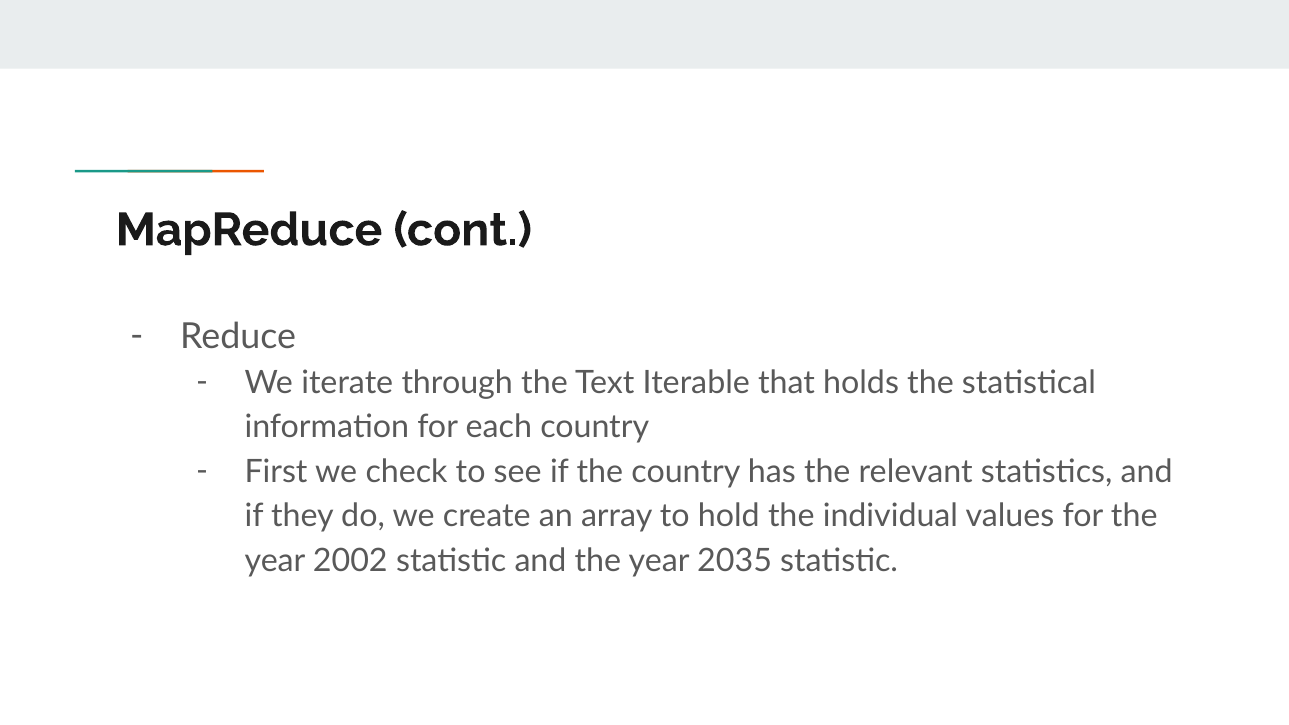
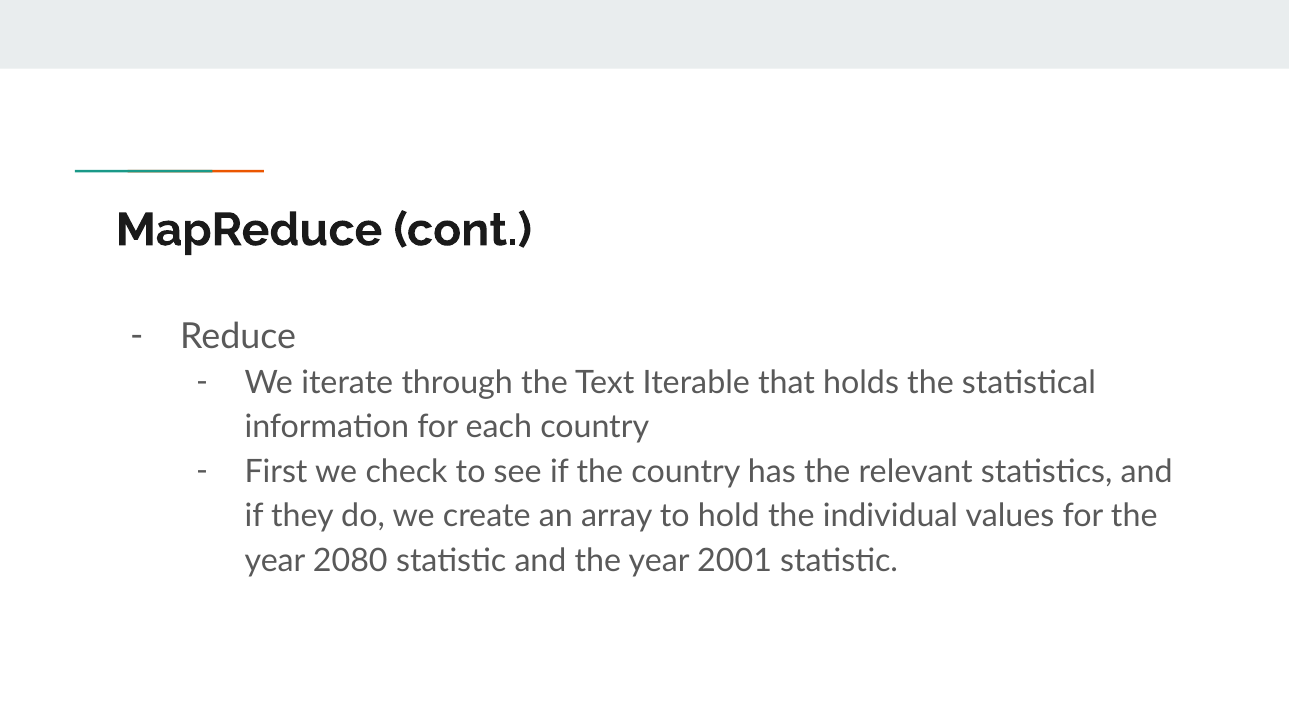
2002: 2002 -> 2080 (350, 561)
2035: 2035 -> 2001 (735, 561)
